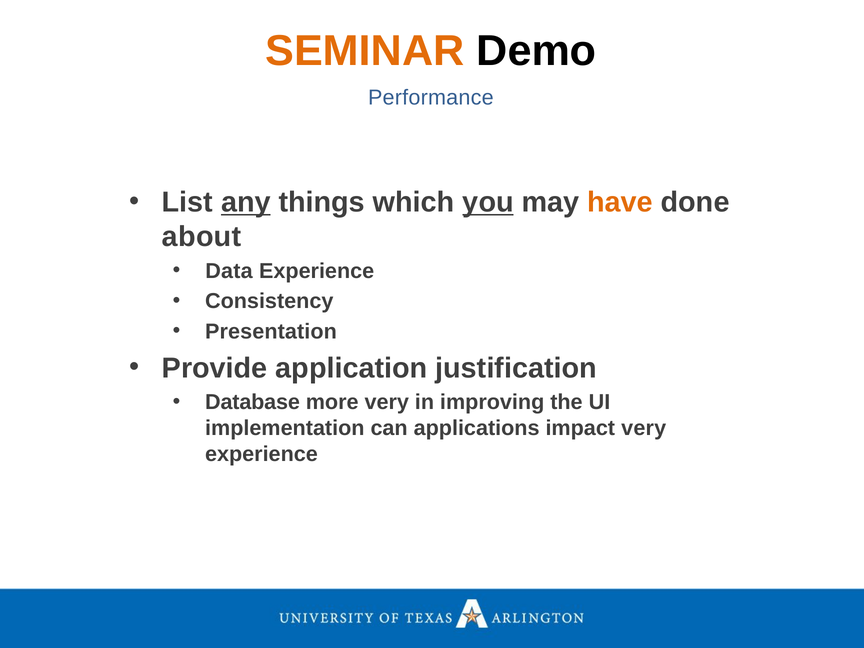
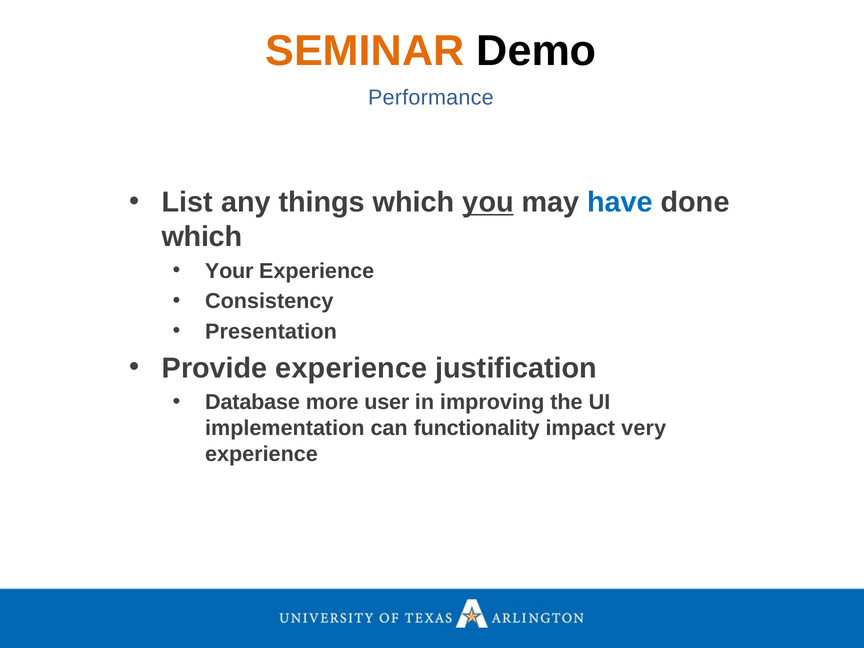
any underline: present -> none (246, 202)
have colour: orange -> blue (620, 202)
about: about -> which (202, 237)
Data: Data -> Your (229, 271)
Provide application: application -> experience (351, 368)
more very: very -> user (387, 402)
applications: applications -> functionality (477, 428)
